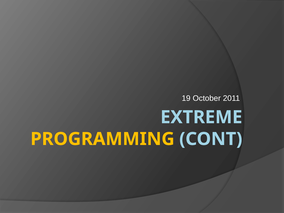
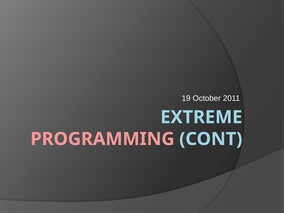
PROGRAMMING colour: yellow -> pink (102, 139)
